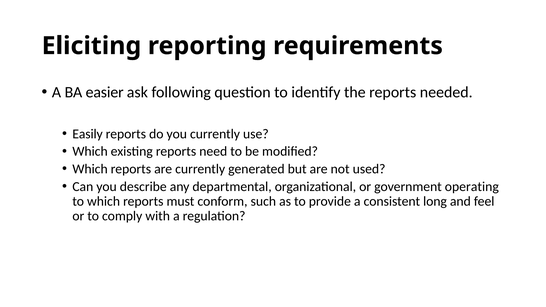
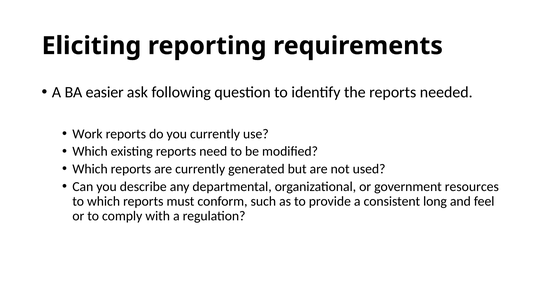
Easily: Easily -> Work (87, 134)
operating: operating -> resources (472, 187)
